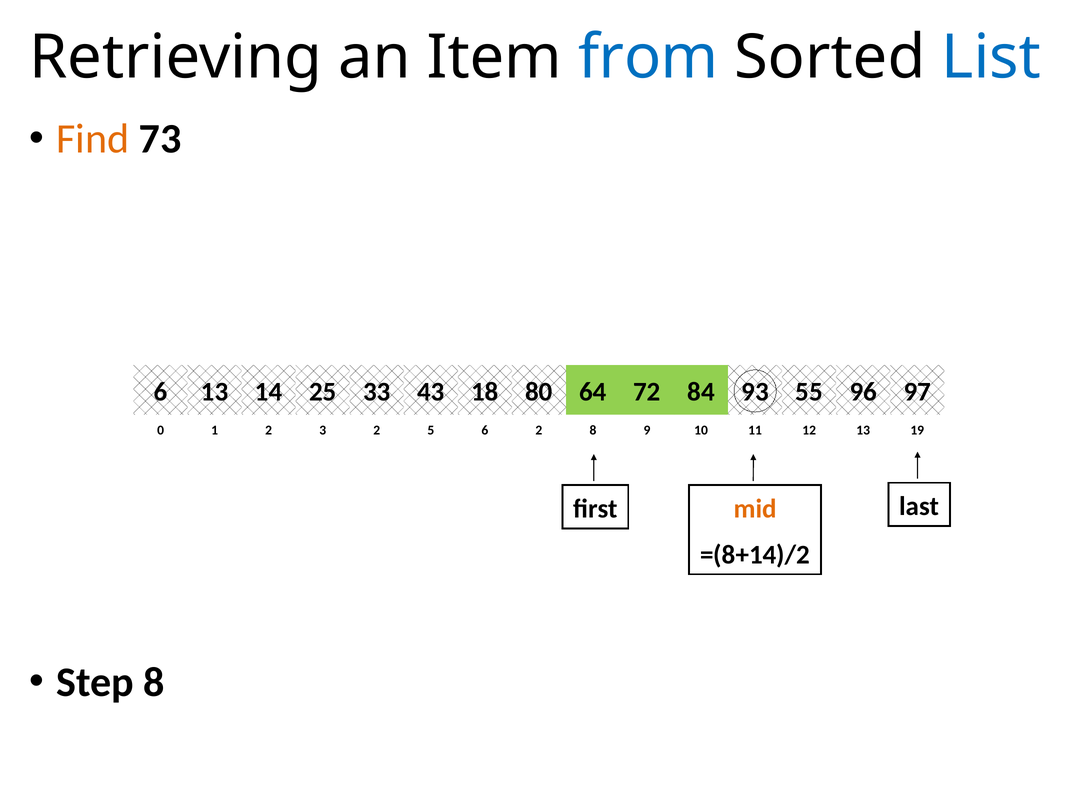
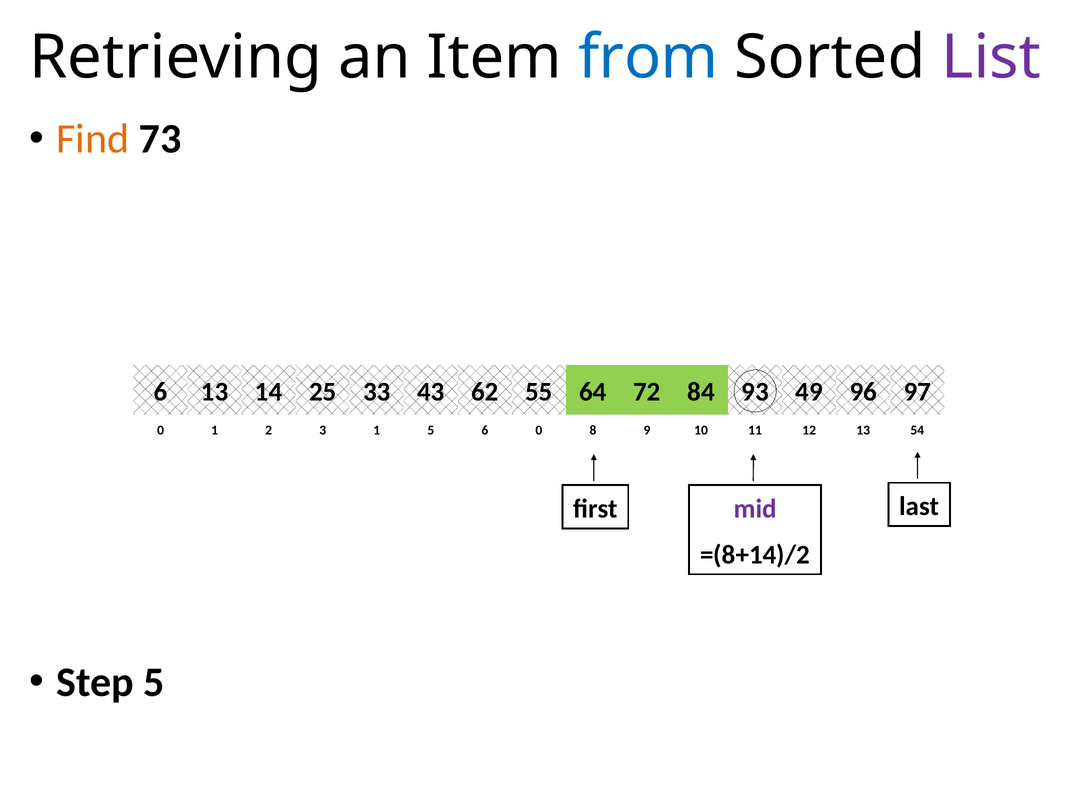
List colour: blue -> purple (991, 57)
18: 18 -> 62 (485, 392)
80: 80 -> 55 (539, 392)
55: 55 -> 49 (809, 392)
3 2: 2 -> 1 (377, 431)
5 2: 2 -> 0 (539, 431)
19: 19 -> 54 (917, 431)
mid colour: orange -> purple (755, 509)
Step 8: 8 -> 5 (154, 683)
